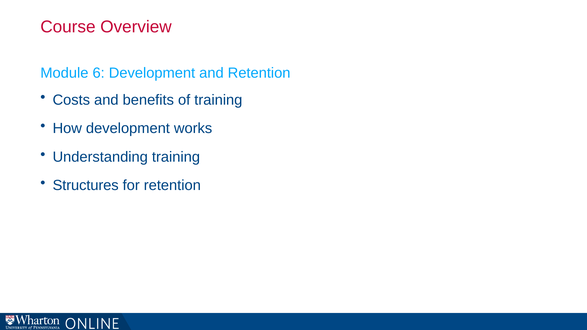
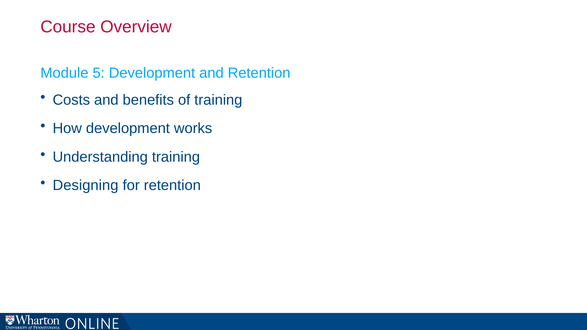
6: 6 -> 5 (99, 73)
Structures: Structures -> Designing (86, 186)
